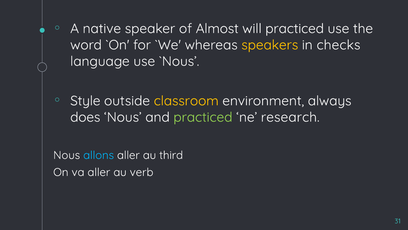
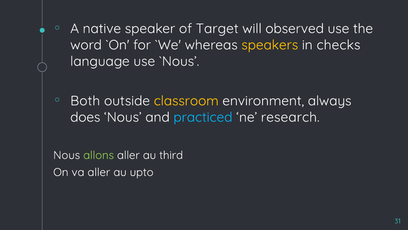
Almost: Almost -> Target (217, 29)
will practiced: practiced -> observed (295, 29)
Style: Style -> Both (85, 101)
practiced colour: light green -> light blue (203, 117)
allons colour: light blue -> light green (99, 155)
verb: verb -> upto (142, 172)
